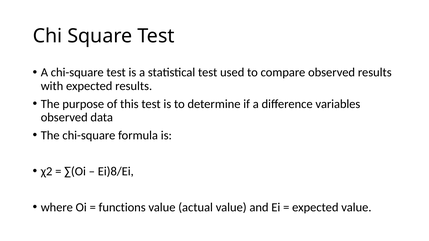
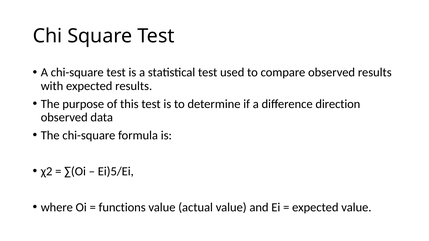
variables: variables -> direction (338, 104)
Ei)8/Ei: Ei)8/Ei -> Ei)5/Ei (116, 172)
